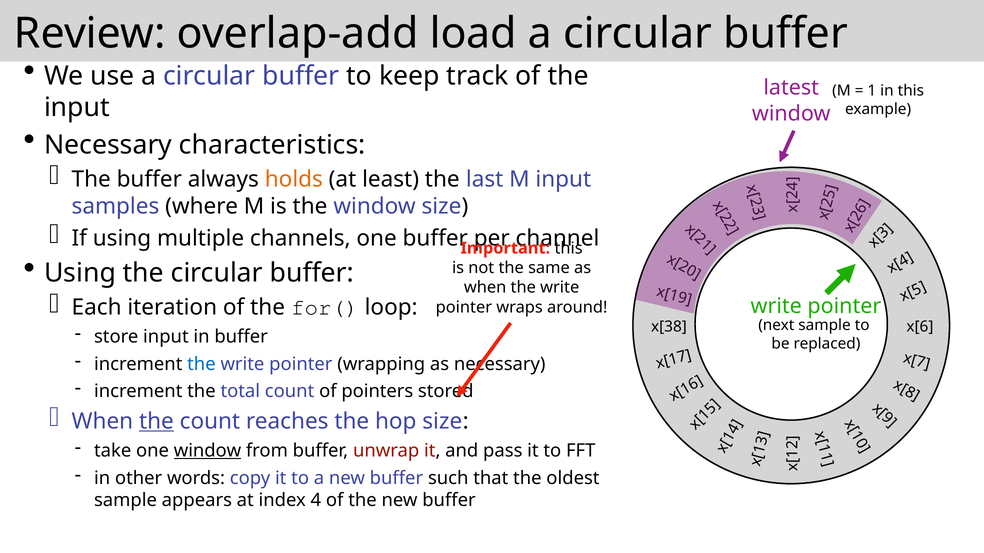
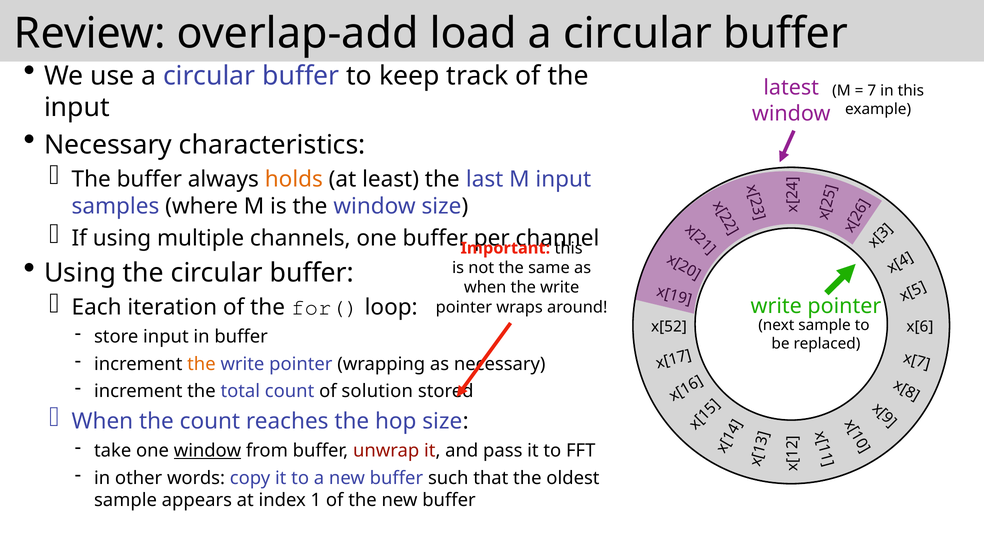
1: 1 -> 7 (872, 91)
x[38: x[38 -> x[52 (669, 327)
the colour: blue -> orange (201, 364)
pointers: pointers -> solution (377, 392)
the underline: present -> none (156, 422)
index 4: 4 -> 1 (316, 501)
